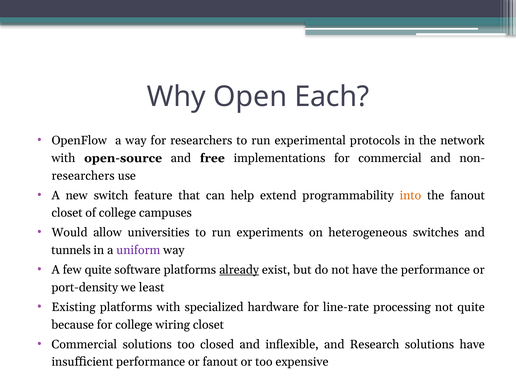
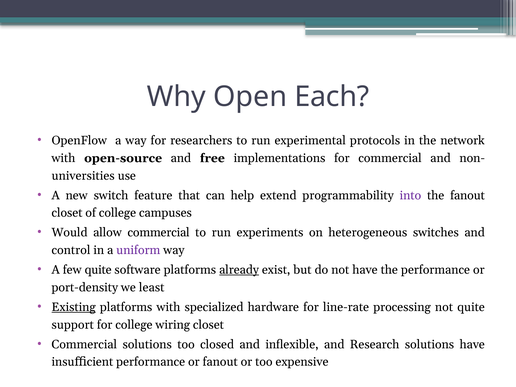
researchers: researchers -> universities (83, 176)
into colour: orange -> purple (410, 195)
allow universities: universities -> commercial (159, 233)
tunnels: tunnels -> control (71, 250)
Existing underline: none -> present (74, 307)
because: because -> support (73, 325)
